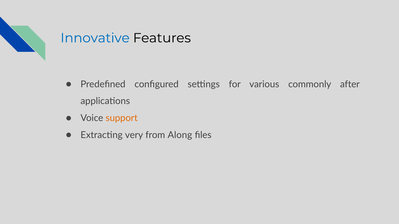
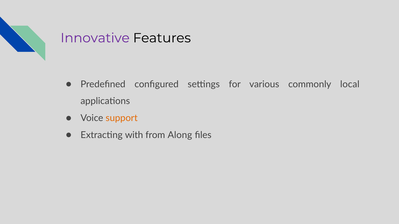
Innovative colour: blue -> purple (95, 38)
after: after -> local (350, 84)
very: very -> with (134, 135)
